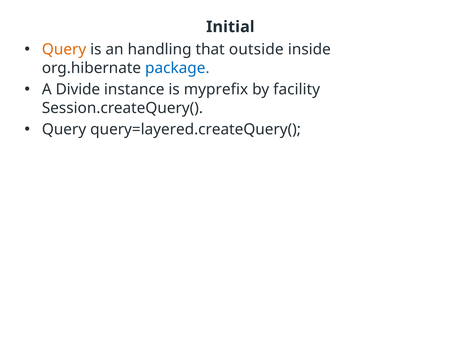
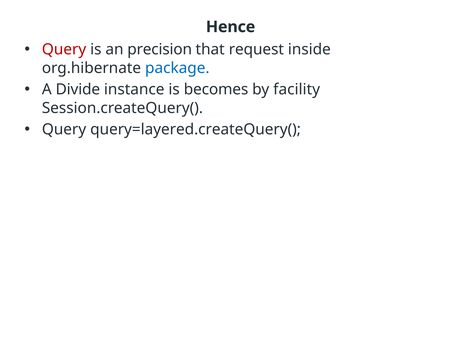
Initial: Initial -> Hence (231, 27)
Query colour: orange -> red (64, 50)
handling: handling -> precision (160, 50)
outside: outside -> request (256, 50)
myprefix: myprefix -> becomes (216, 89)
